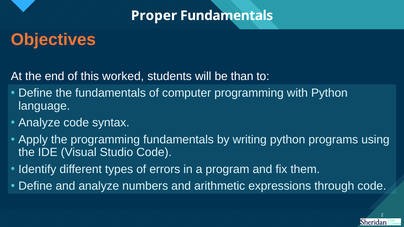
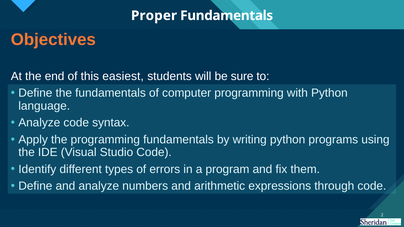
worked: worked -> easiest (123, 76)
than: than -> sure (242, 76)
